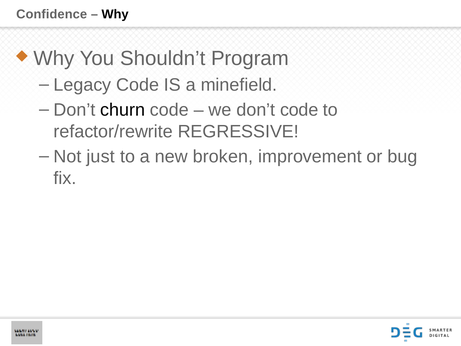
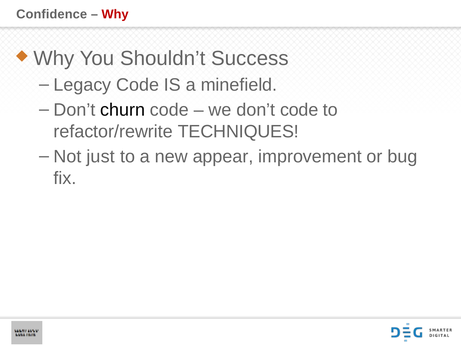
Why colour: black -> red (115, 14)
Program: Program -> Success (250, 58)
REGRESSIVE: REGRESSIVE -> TECHNIQUES (238, 131)
broken: broken -> appear (223, 157)
